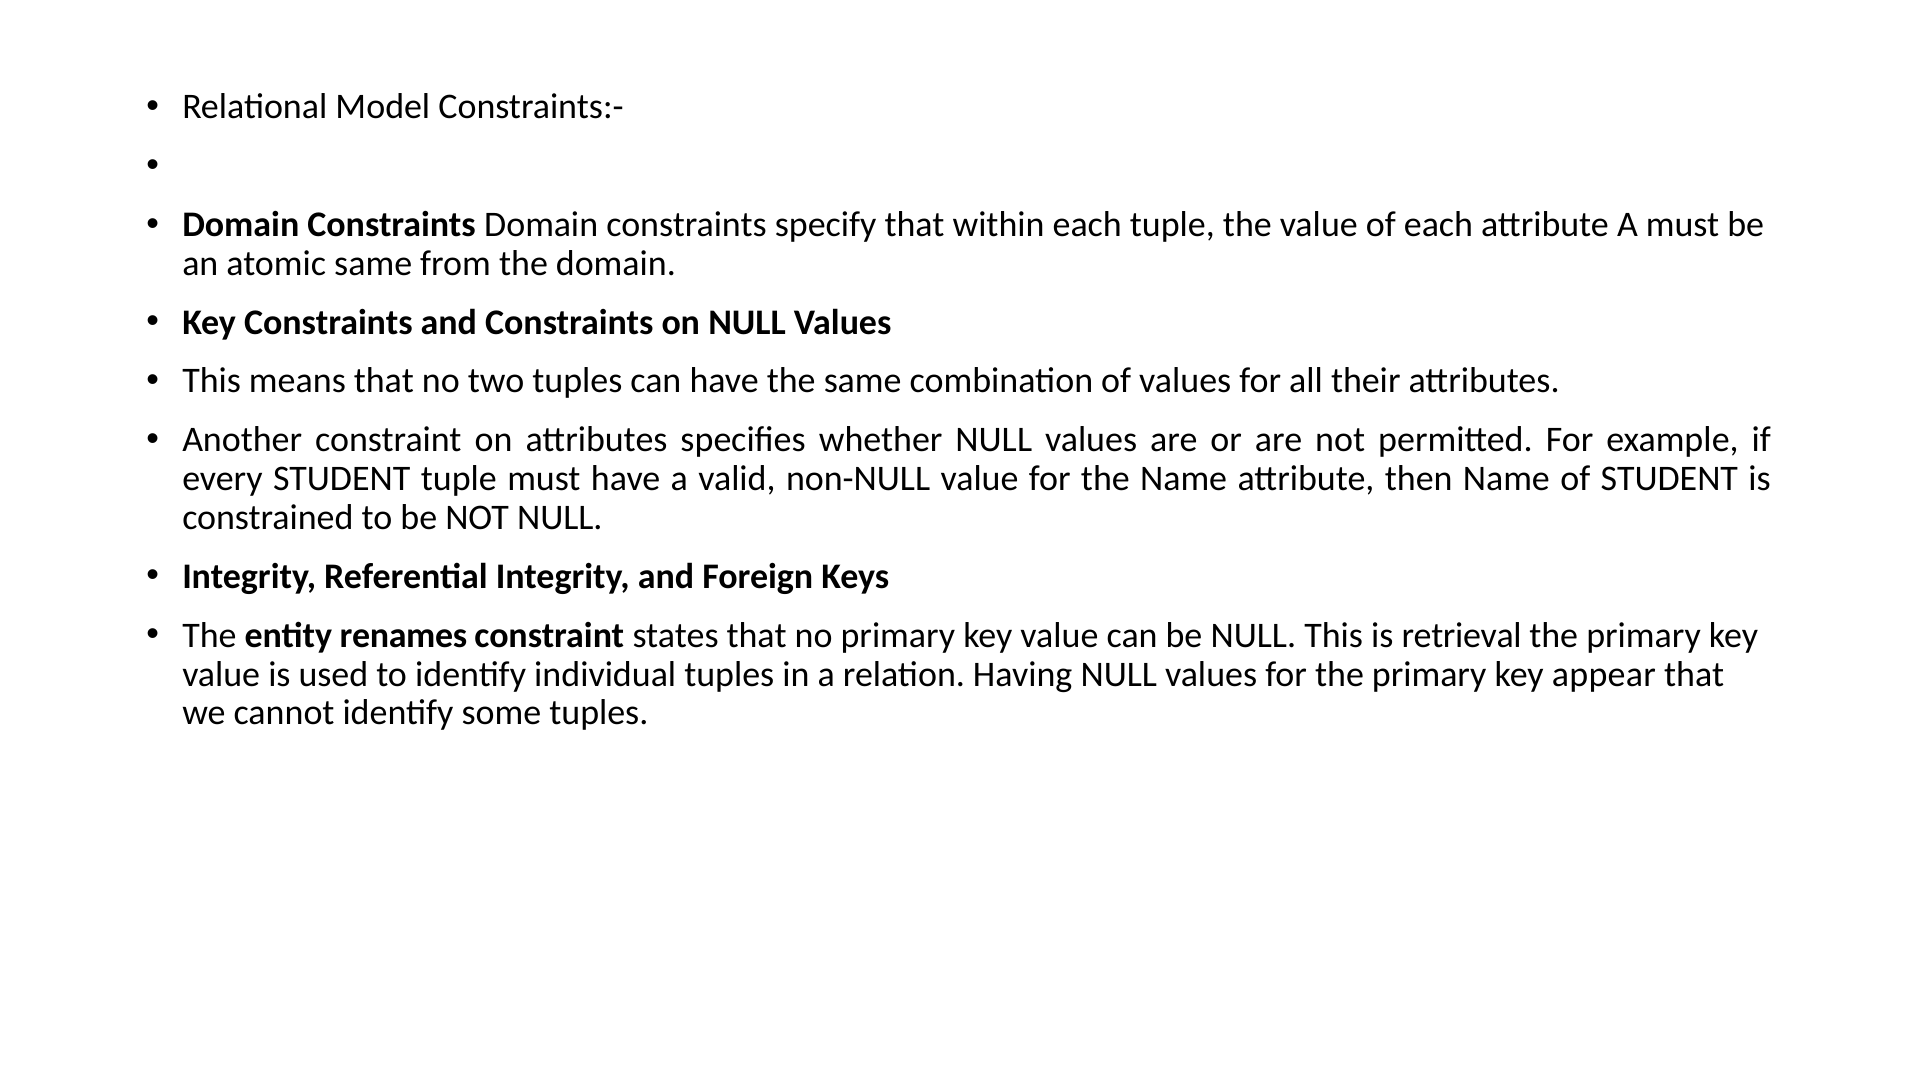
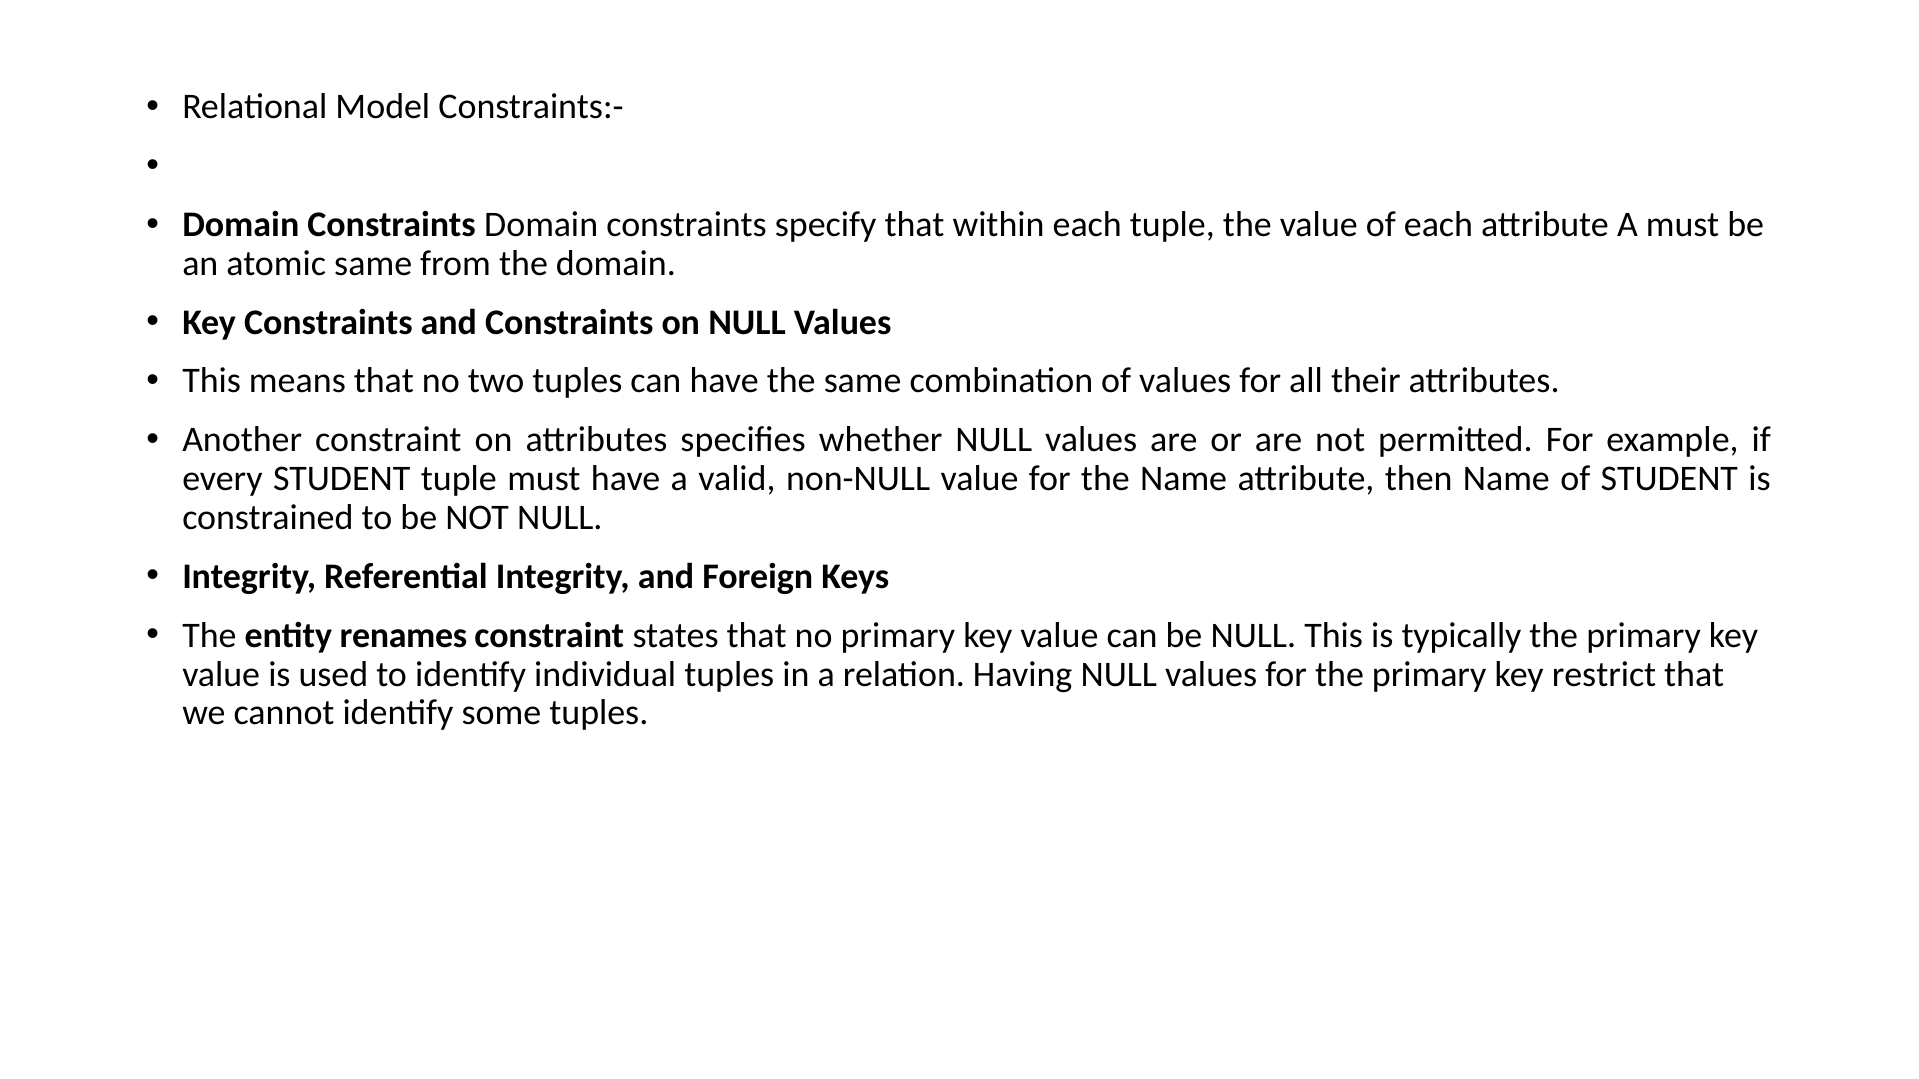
retrieval: retrieval -> typically (1461, 636)
appear: appear -> restrict (1604, 674)
